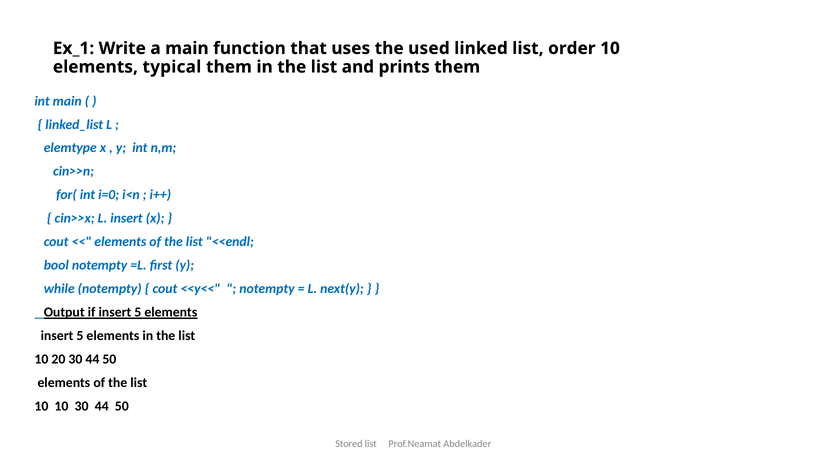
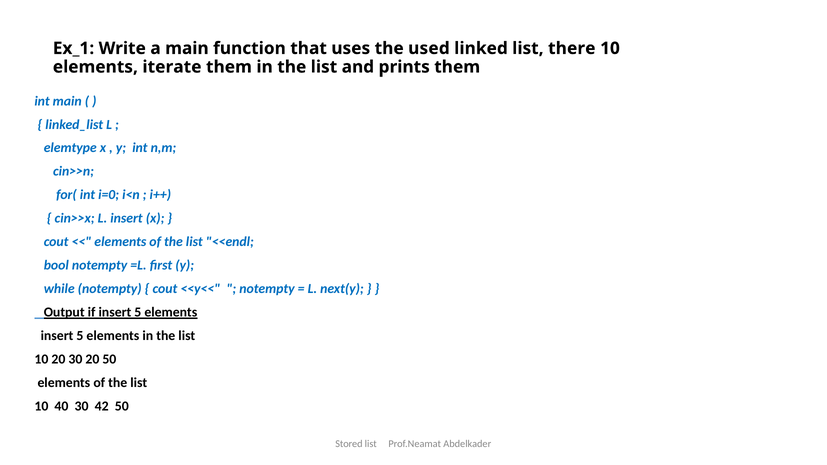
order: order -> there (572, 48)
typical: typical -> iterate (172, 67)
20 30 44: 44 -> 20 (92, 359)
10 10: 10 -> 40 (61, 406)
44: 44 -> 42 (102, 406)
